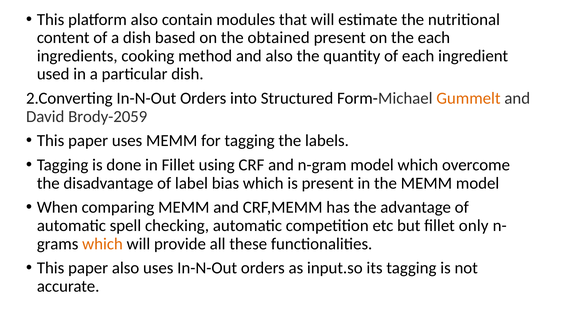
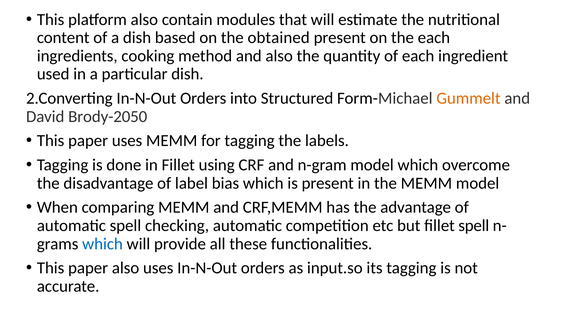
Brody-2059: Brody-2059 -> Brody-2050 (108, 117)
fillet only: only -> spell (474, 226)
which colour: orange -> blue (103, 244)
